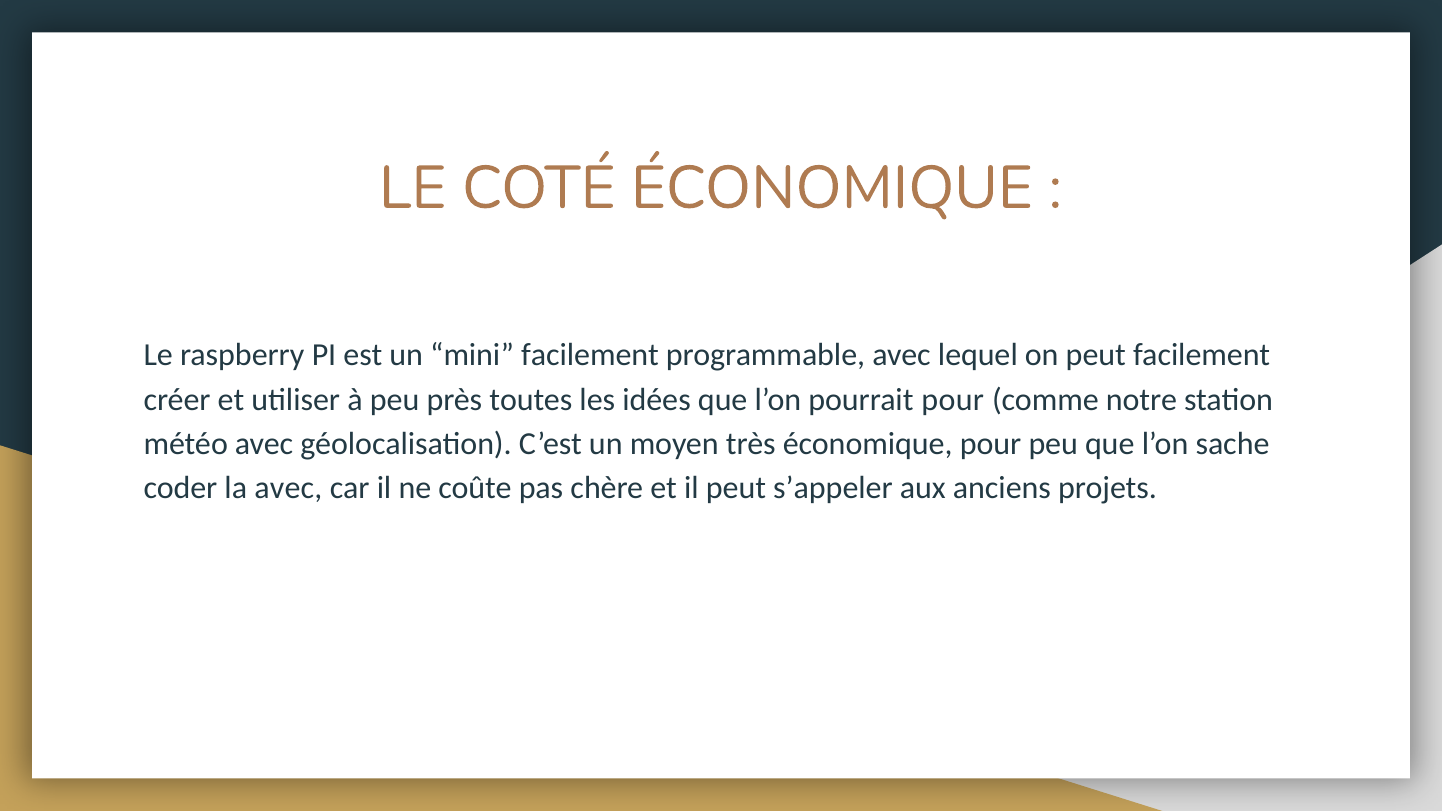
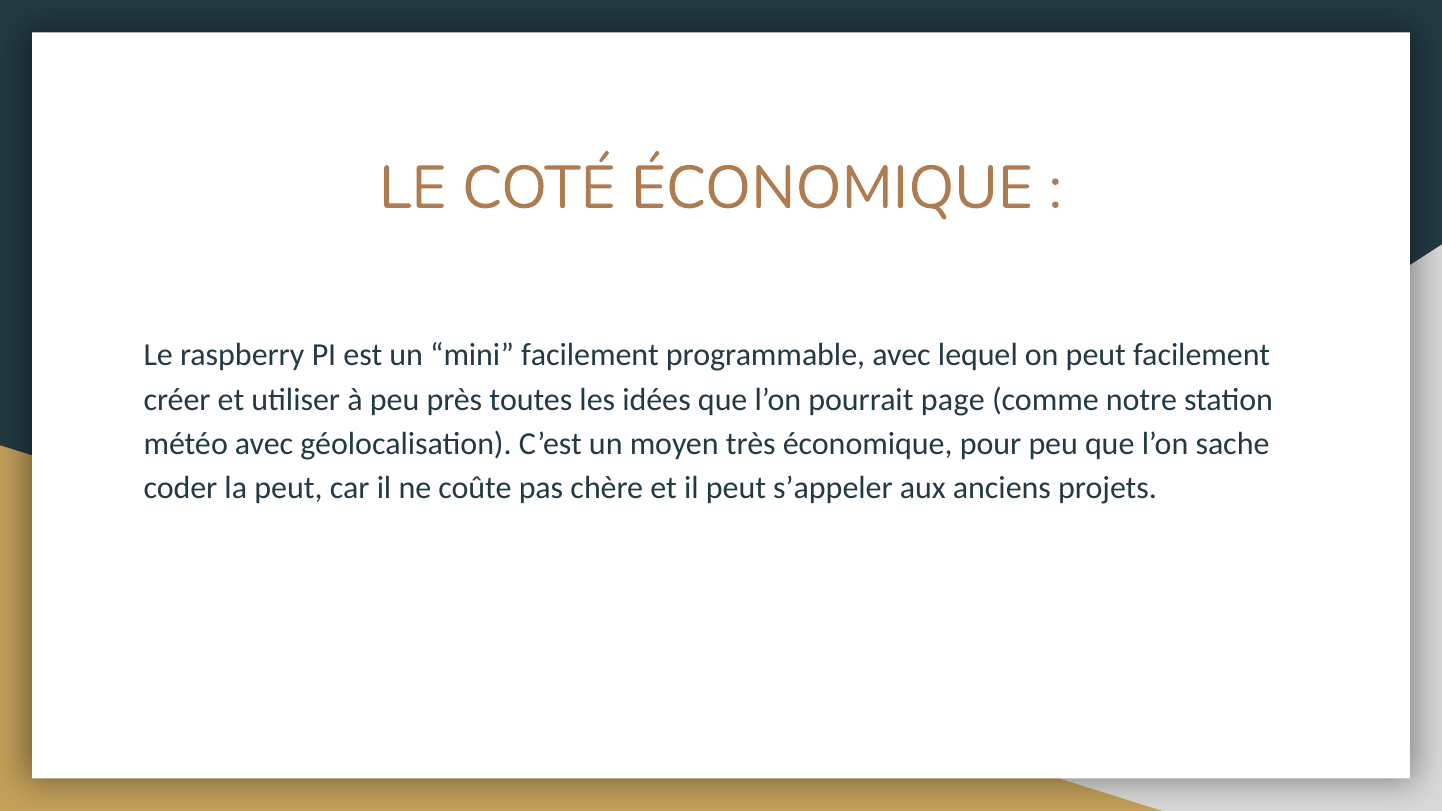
pourrait pour: pour -> page (953, 400)
la avec: avec -> peut (288, 488)
